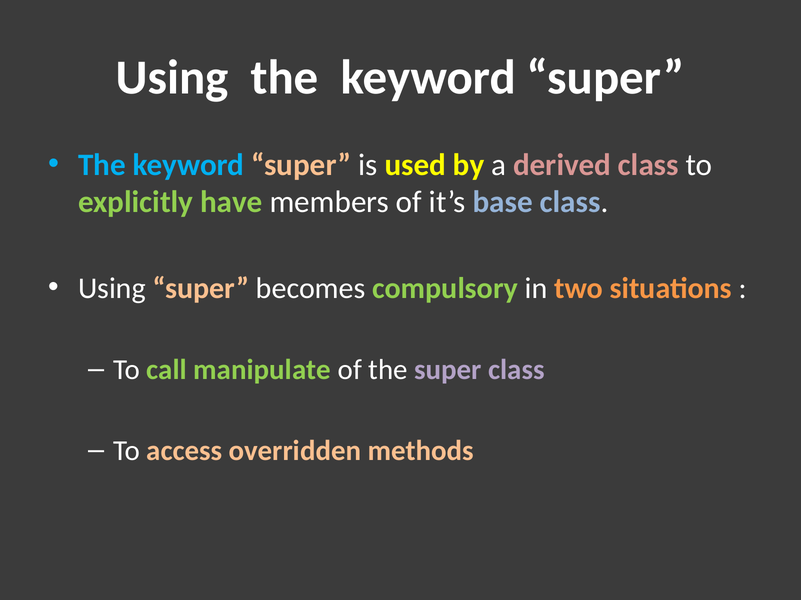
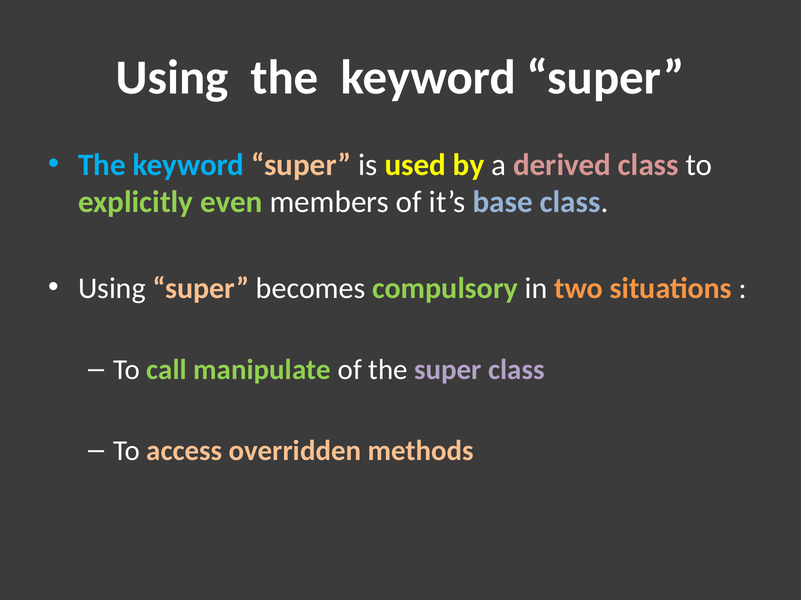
have: have -> even (231, 202)
